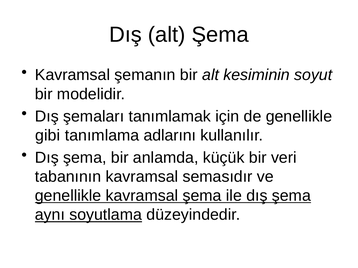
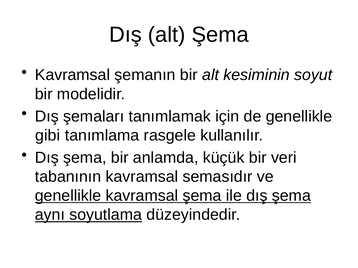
adlarını: adlarını -> rasgele (170, 136)
